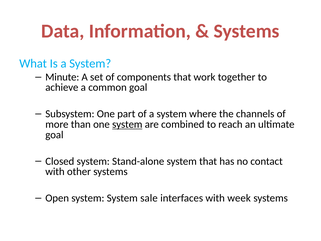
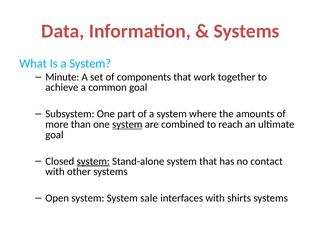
channels: channels -> amounts (255, 114)
system underline: none -> present (93, 161)
week: week -> shirts (239, 198)
